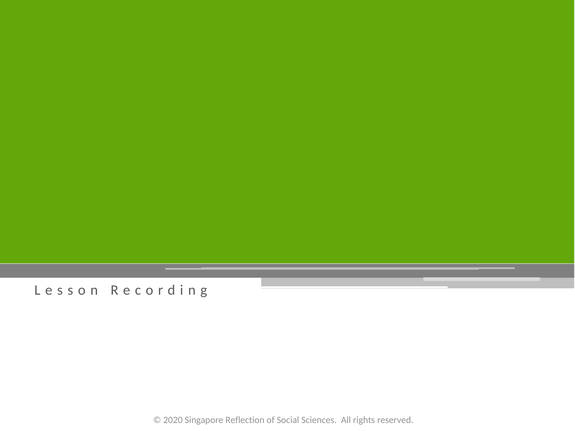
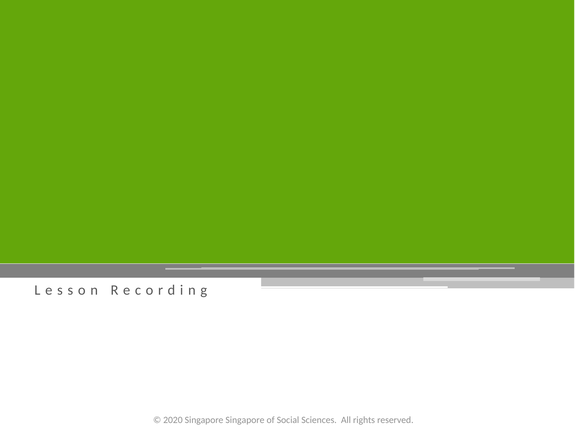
Singapore Reflection: Reflection -> Singapore (245, 420)
